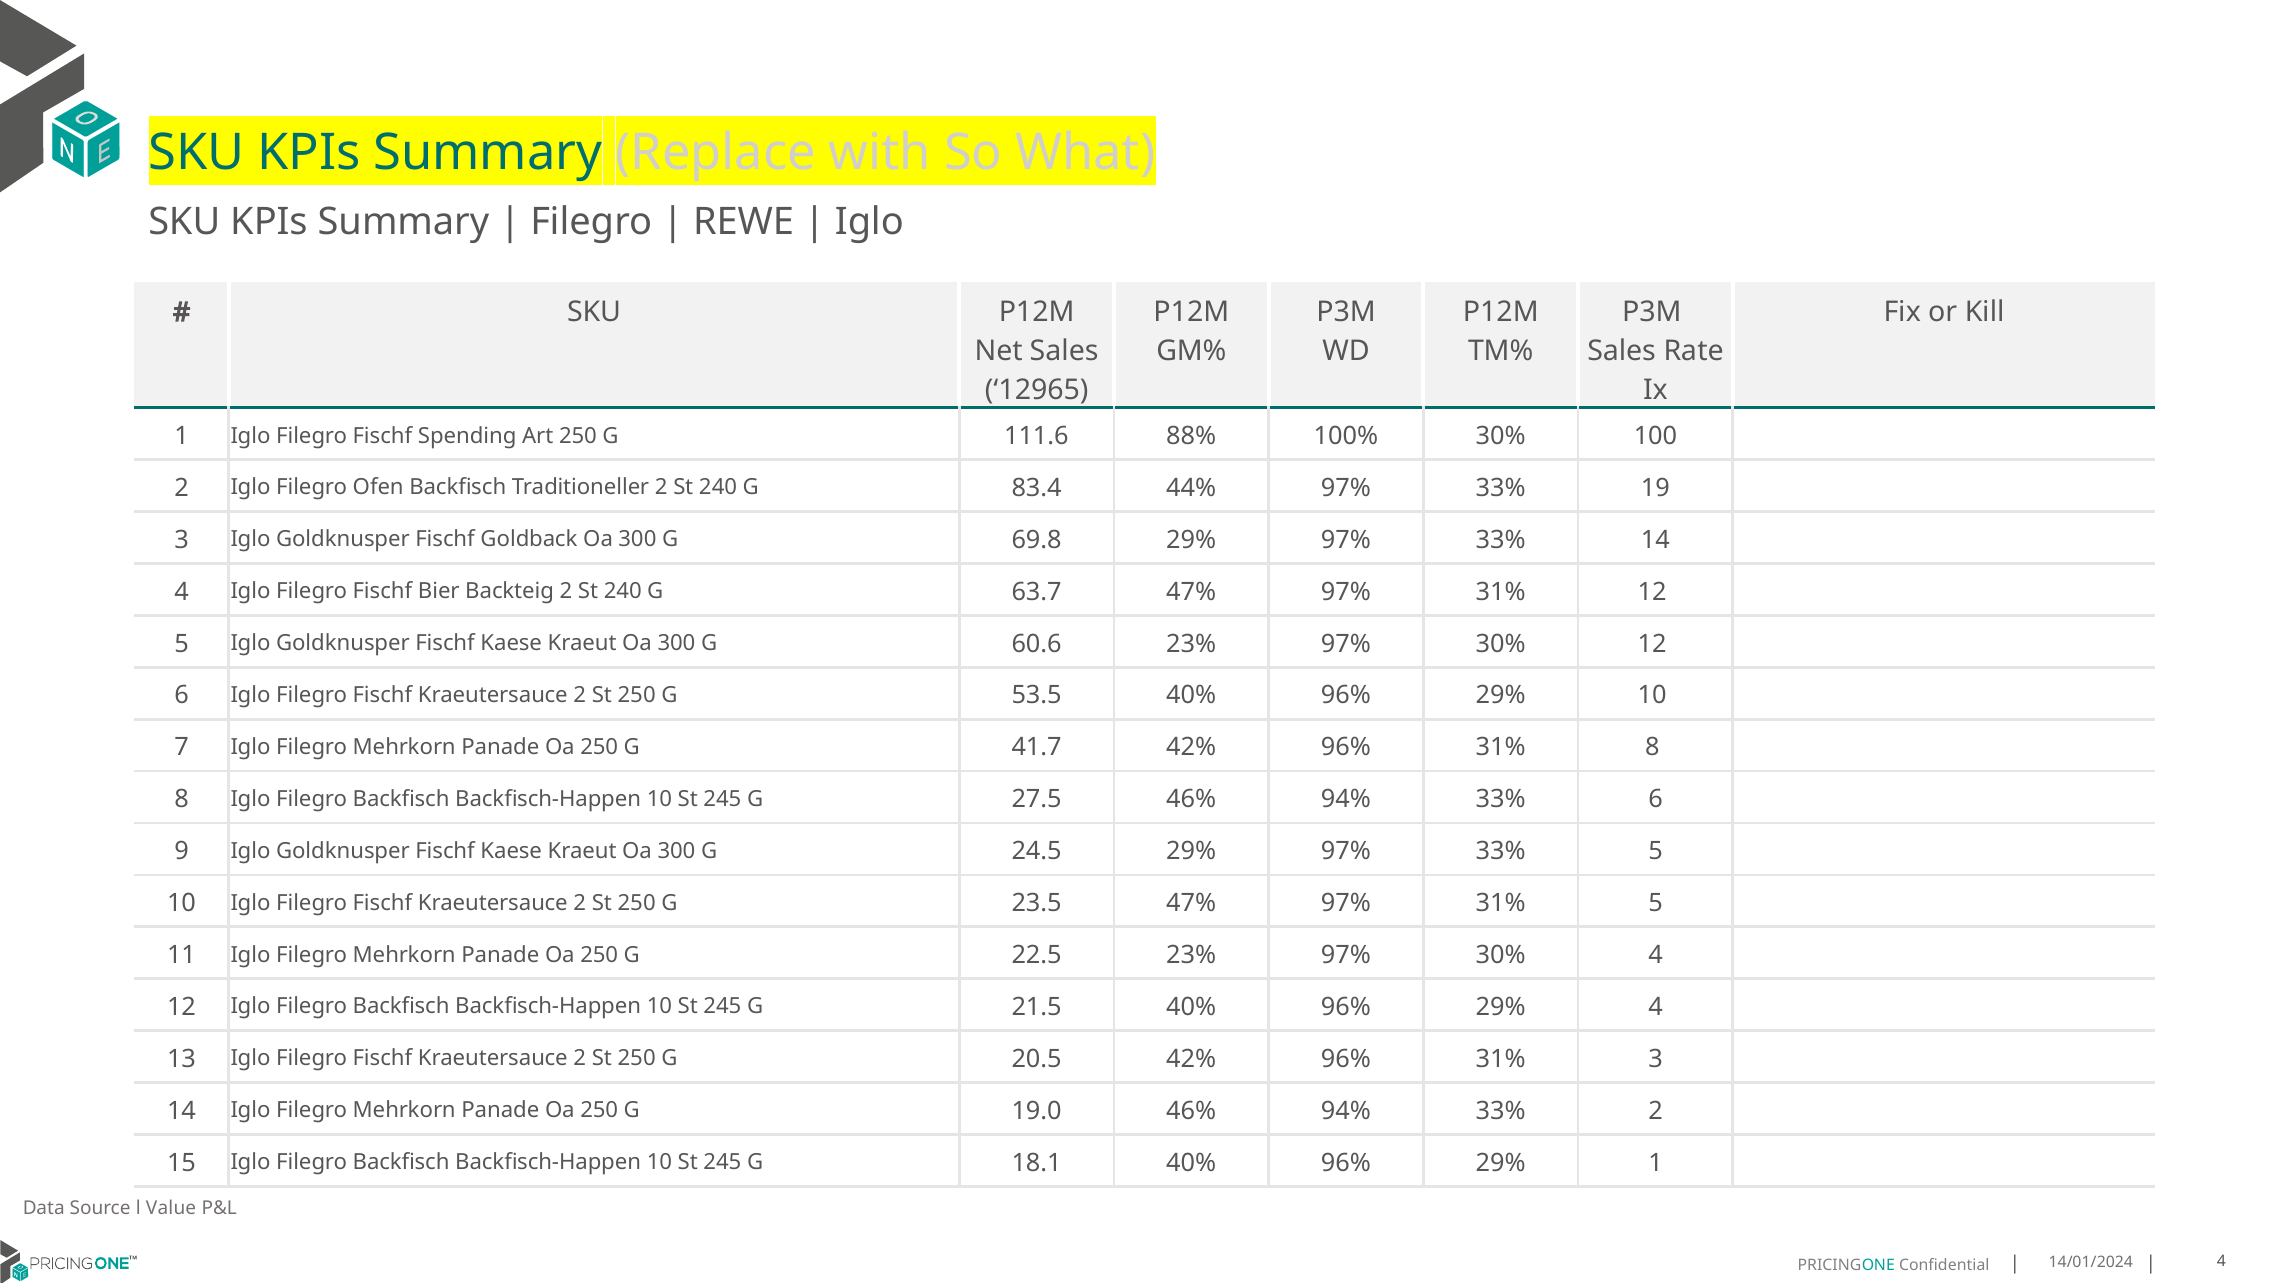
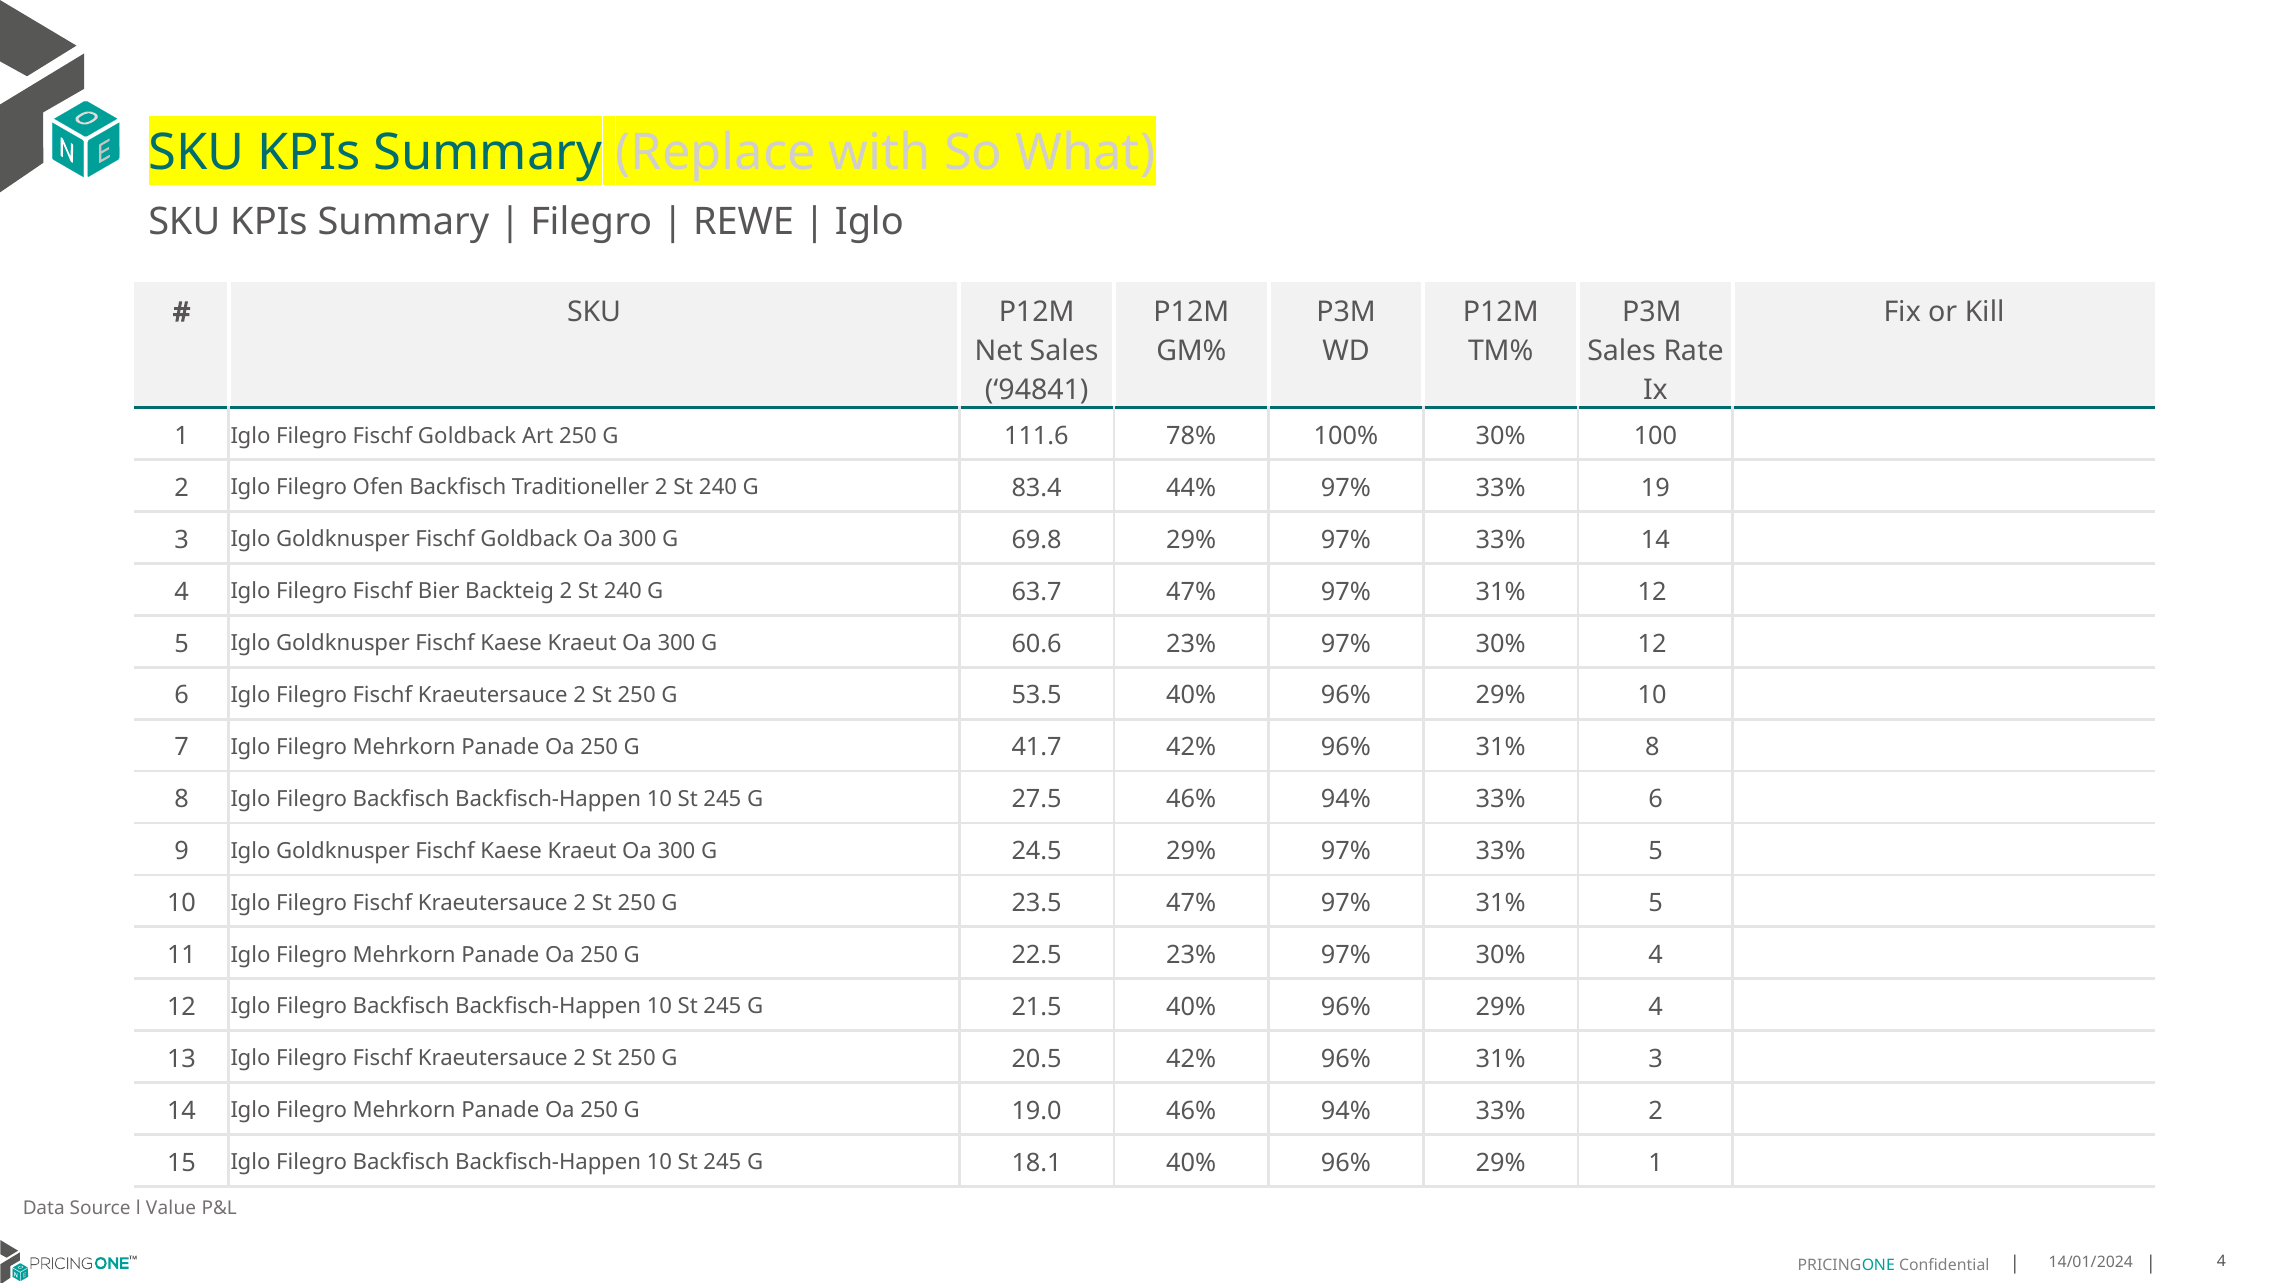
12965: 12965 -> 94841 (1037, 390)
Filegro Fischf Spending: Spending -> Goldback (467, 436)
88%: 88% -> 78% (1191, 436)
